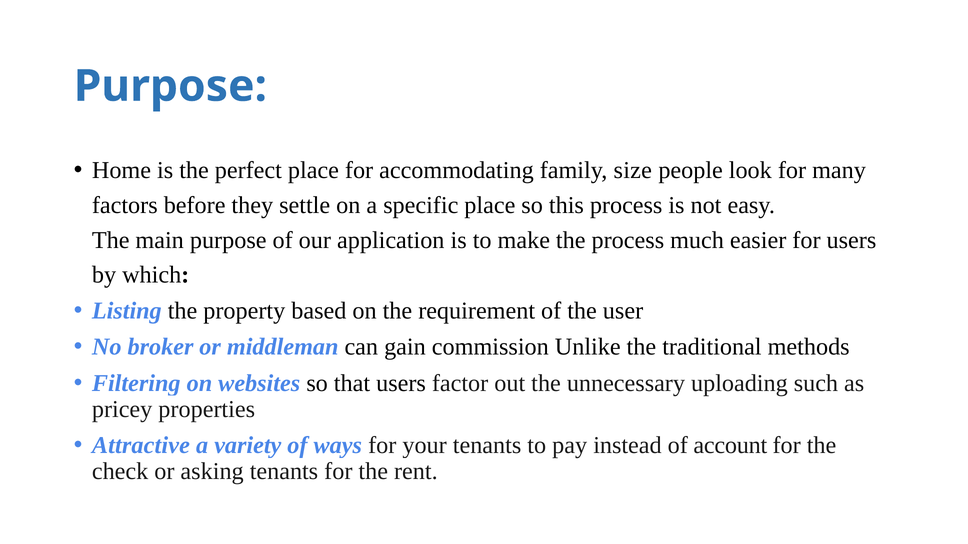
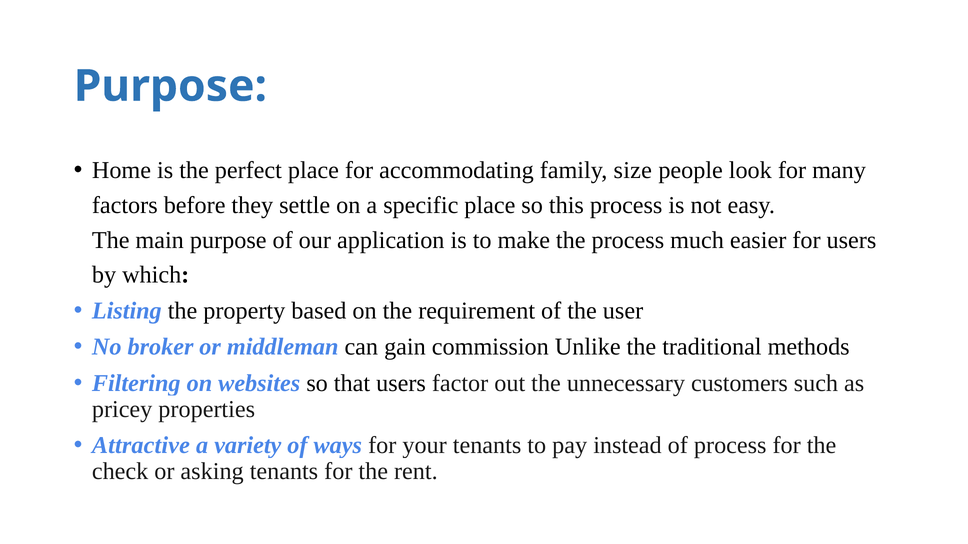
uploading: uploading -> customers (739, 383)
of account: account -> process (730, 446)
